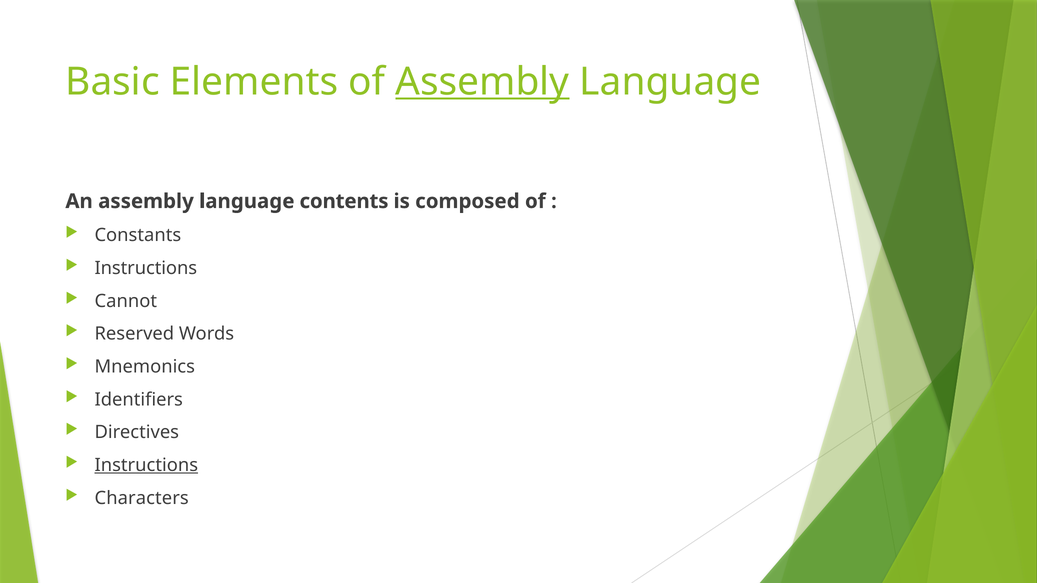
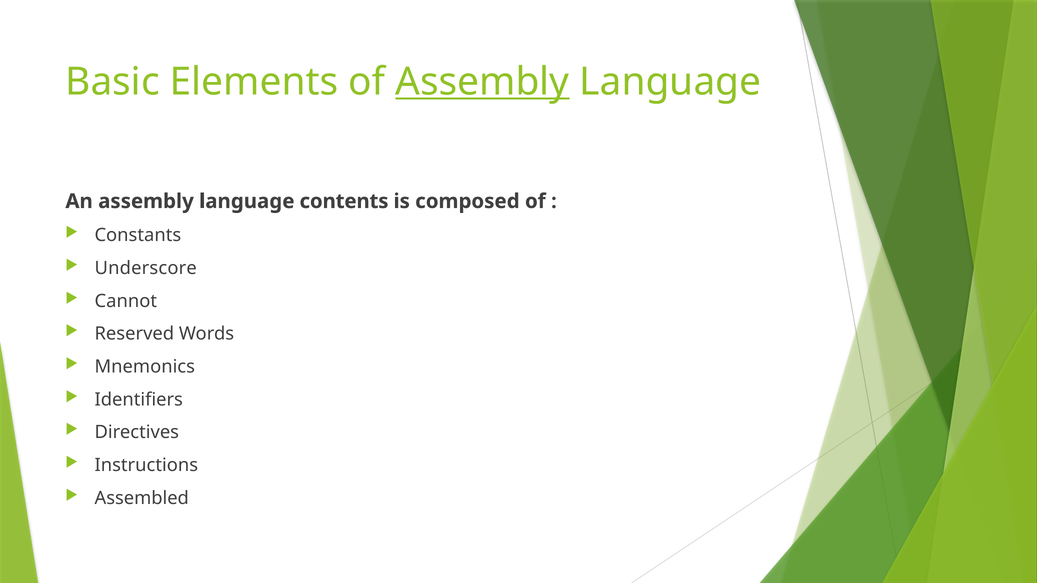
Instructions: Instructions -> Underscore (146, 268)
Instructions underline: present -> none (146, 465)
Characters: Characters -> Assembled (142, 498)
